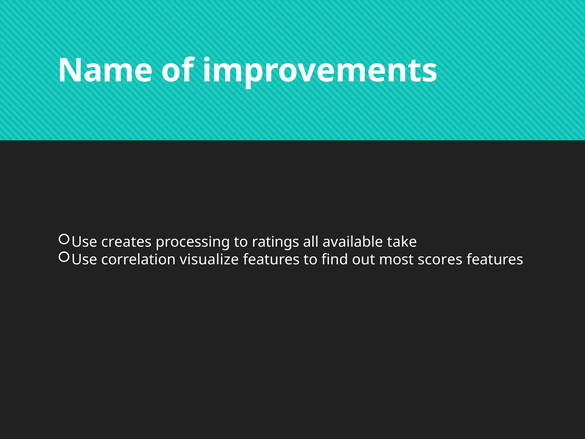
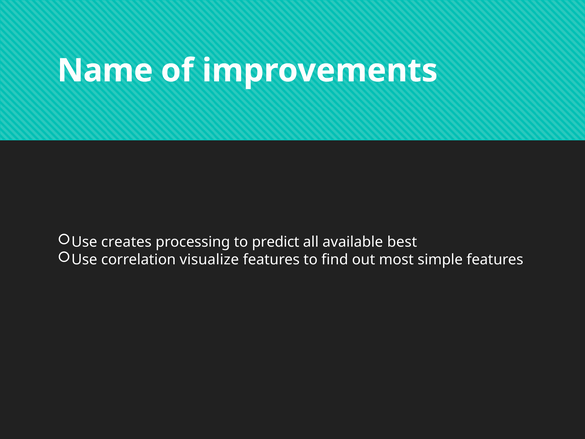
ratings: ratings -> predict (276, 242)
take: take -> best (402, 242)
scores: scores -> simple (440, 259)
